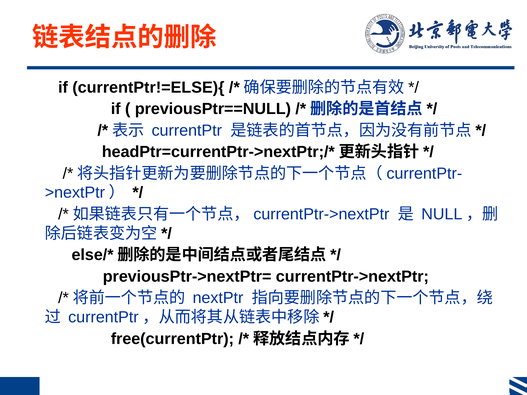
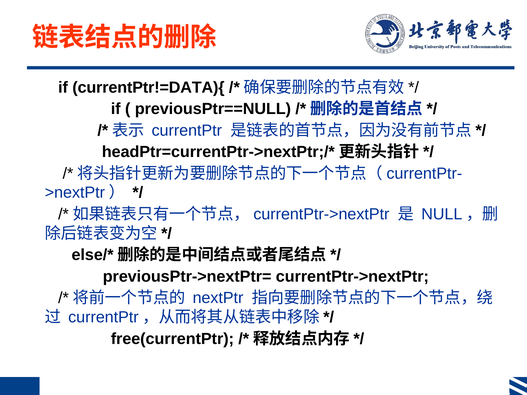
currentPtr!=ELSE){: currentPtr!=ELSE){ -> currentPtr!=DATA){ (148, 87)
